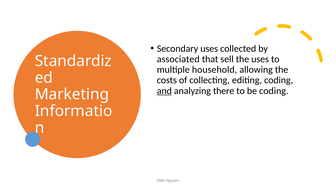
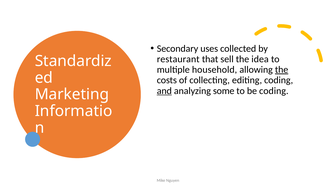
associated: associated -> restaurant (178, 59)
the uses: uses -> idea (260, 59)
the underline: none -> present (282, 70)
there: there -> some (224, 91)
